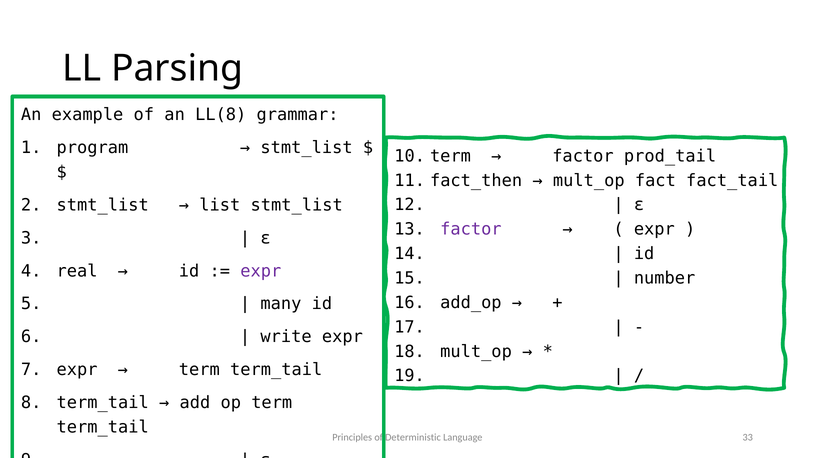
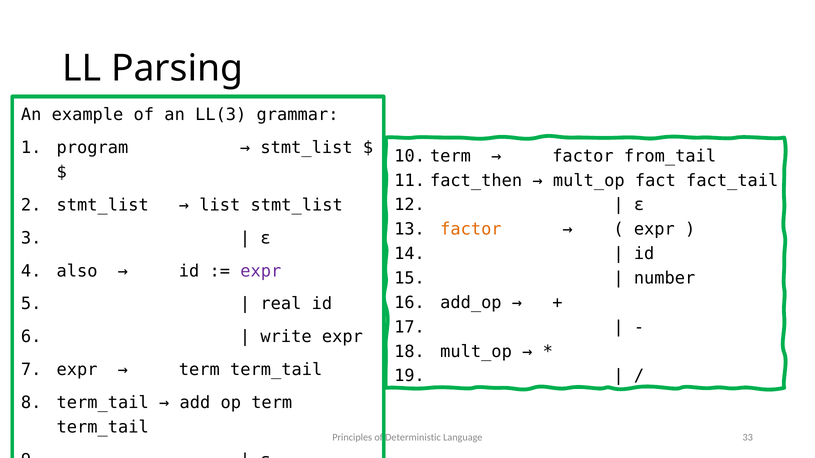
LL(8: LL(8 -> LL(3 (221, 115)
prod_tail: prod_tail -> from_tail (670, 156)
factor colour: purple -> orange (471, 230)
real: real -> also (77, 271)
many: many -> real (281, 304)
